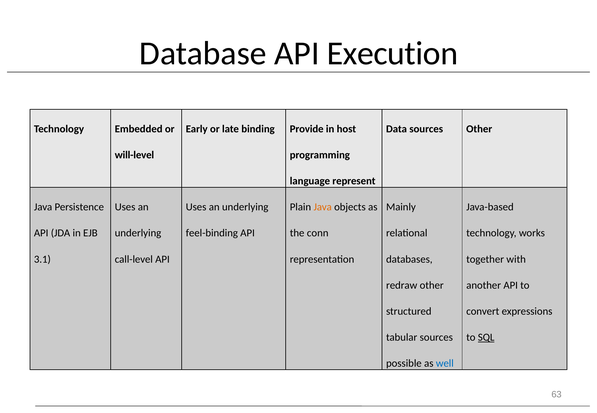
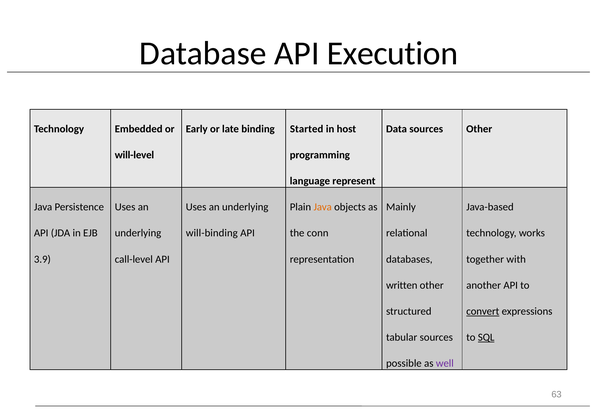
Provide: Provide -> Started (307, 129)
feel-binding: feel-binding -> will-binding (212, 233)
3.1: 3.1 -> 3.9 (42, 259)
redraw: redraw -> written (402, 285)
convert underline: none -> present (483, 312)
well colour: blue -> purple (445, 364)
